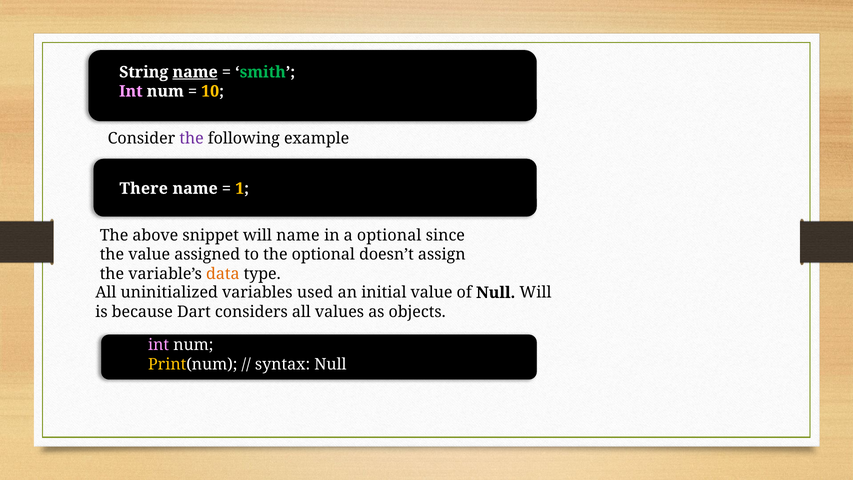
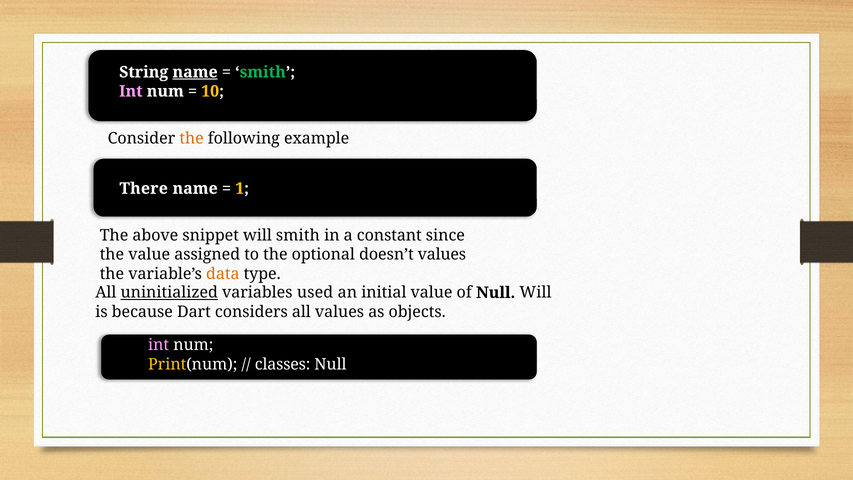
the colour: purple -> orange (192, 138)
will name: name -> smith (298, 235)
a optional: optional -> constant (389, 235)
doesn’t assign: assign -> values (442, 255)
uninitialized underline: none -> present (169, 293)
syntax: syntax -> classes (283, 364)
